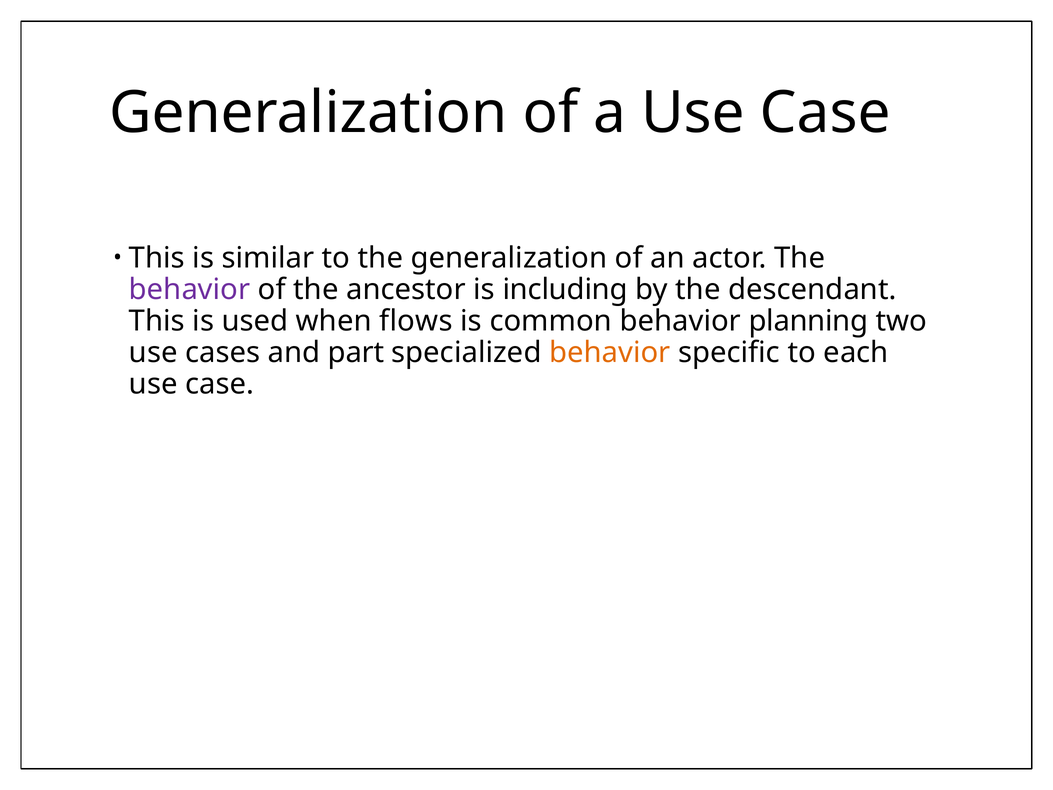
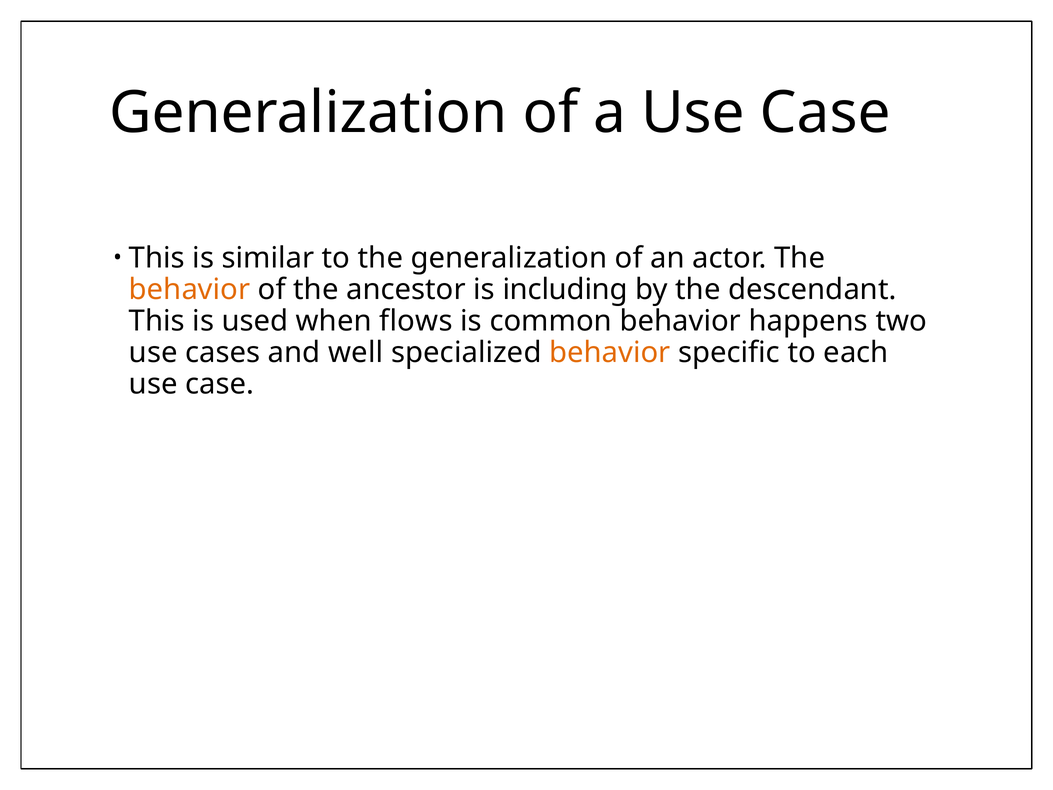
behavior colour: purple -> orange (190, 289)
planning: planning -> happens (808, 321)
part: part -> well (356, 353)
